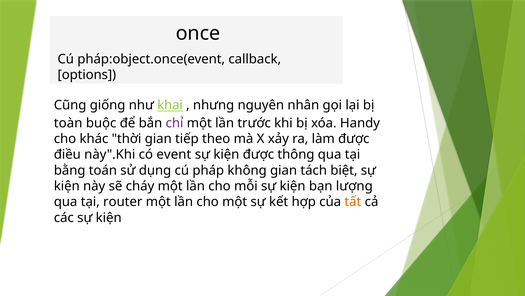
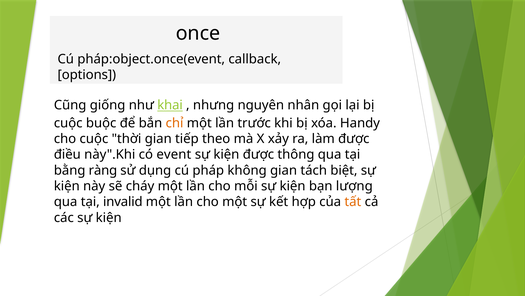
toàn: toàn -> cuộc (68, 123)
chỉ colour: purple -> orange (175, 123)
cho khác: khác -> cuộc (94, 138)
toán: toán -> ràng (103, 170)
router: router -> invalid (123, 201)
